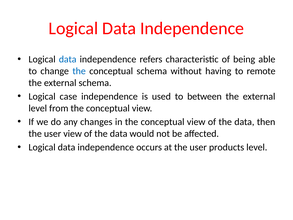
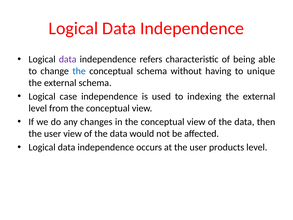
data colour: blue -> purple (68, 59)
remote: remote -> unique (261, 71)
between: between -> indexing (204, 96)
